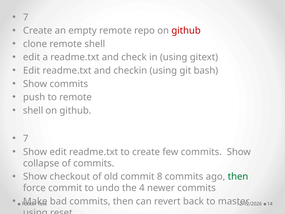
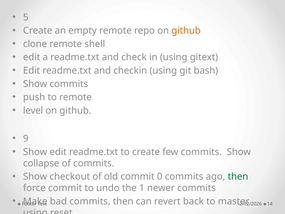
7: 7 -> 5 (26, 17)
github colour: red -> orange (186, 31)
shell: shell -> level (33, 110)
7: 7 -> 9 (26, 138)
8: 8 -> 0 (160, 176)
4: 4 -> 1 (142, 188)
